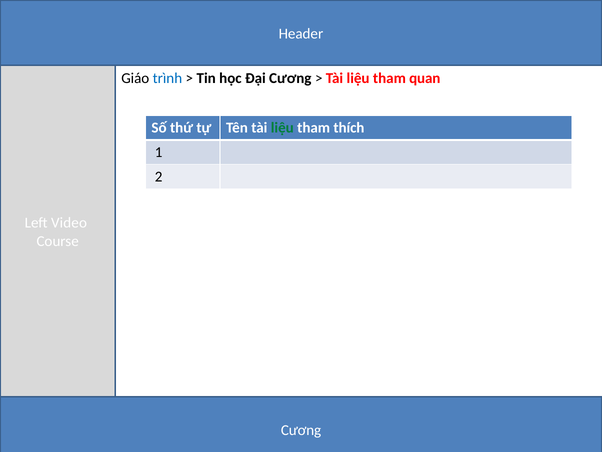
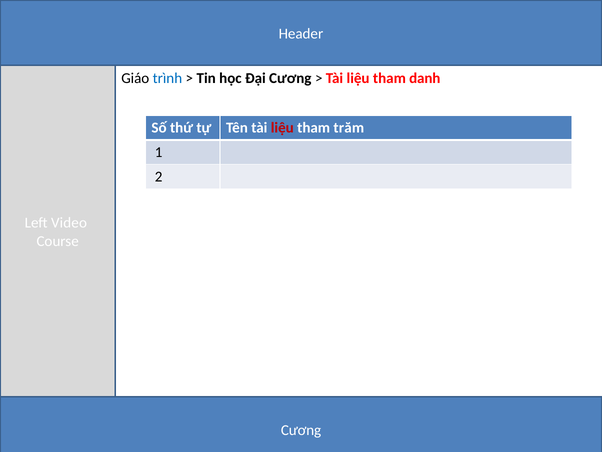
quan: quan -> danh (425, 78)
liệu colour: green -> red (282, 128)
thích: thích -> trăm (349, 128)
